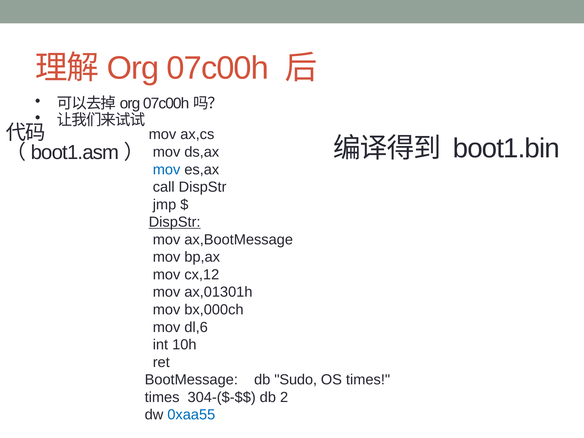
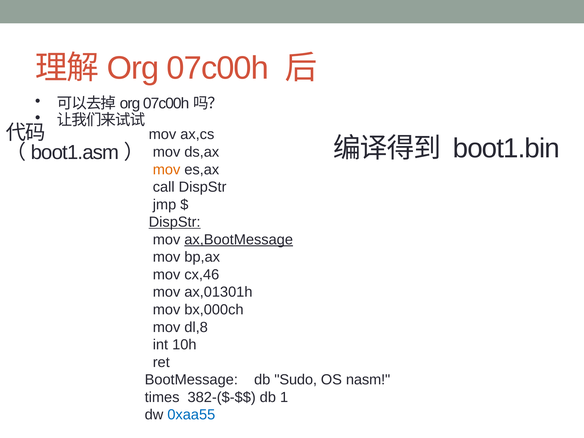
mov colour: blue -> orange (167, 170)
ax,BootMessage underline: none -> present (239, 240)
cx,12: cx,12 -> cx,46 (202, 275)
dl,6: dl,6 -> dl,8 (196, 327)
OS times: times -> nasm (368, 380)
304-($-$$: 304-($-$$ -> 382-($-$$ (222, 397)
2: 2 -> 1 (284, 397)
